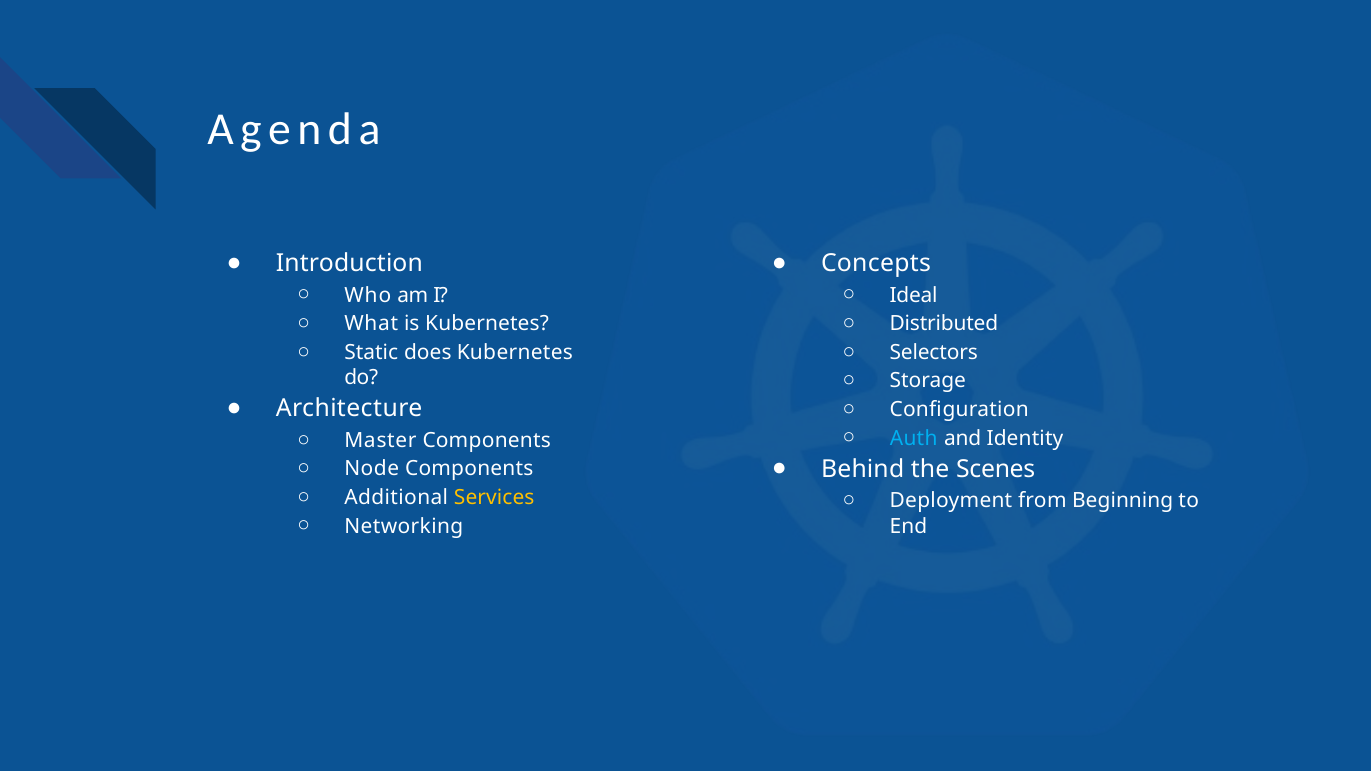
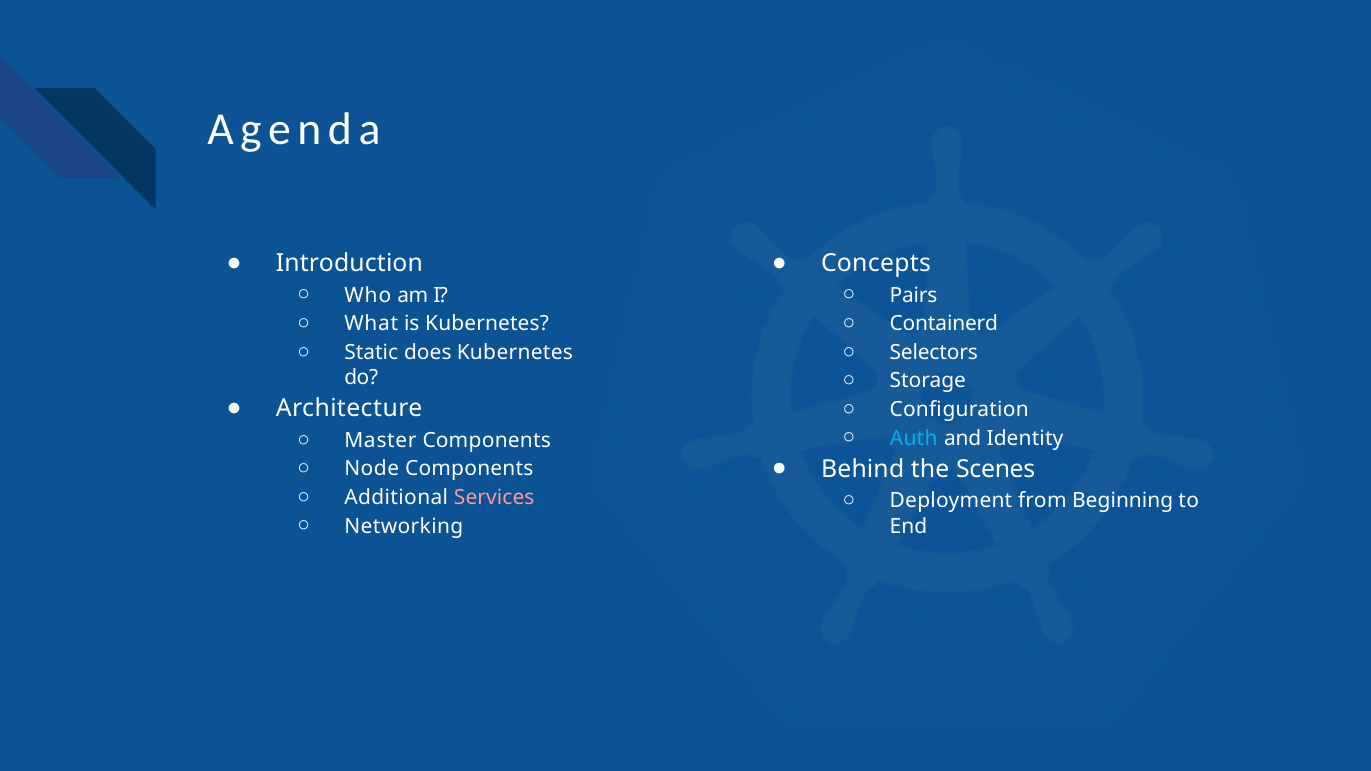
Ideal: Ideal -> Pairs (914, 295)
Distributed: Distributed -> Containerd (944, 324)
Services colour: yellow -> pink (494, 498)
